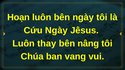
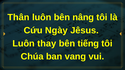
Hoạn: Hoạn -> Thân (18, 17)
bên ngày: ngày -> nâng (83, 17)
nâng: nâng -> tiếng (88, 44)
